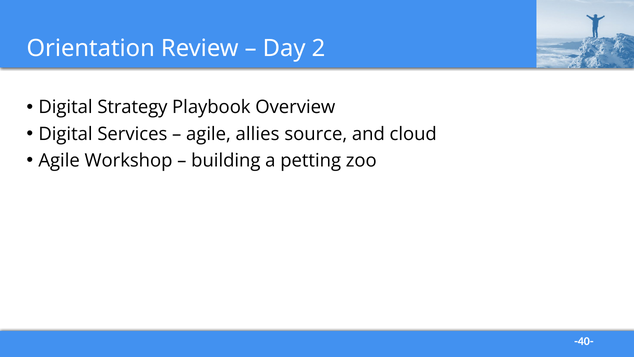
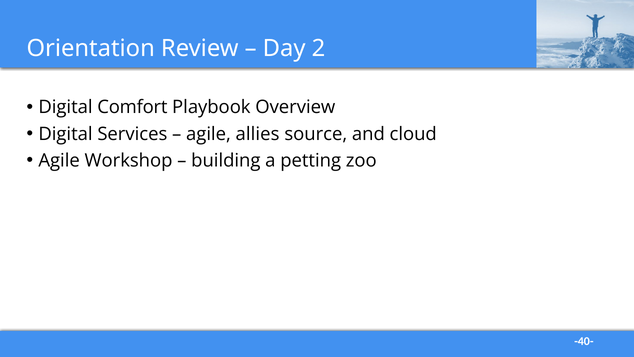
Strategy: Strategy -> Comfort (132, 107)
